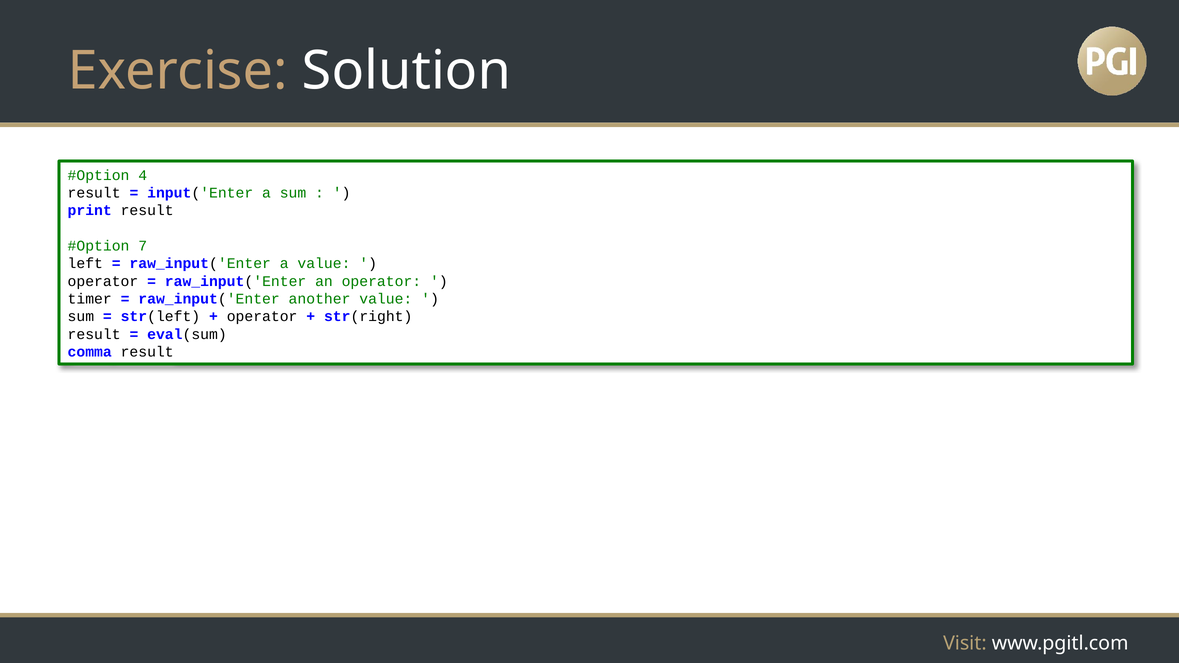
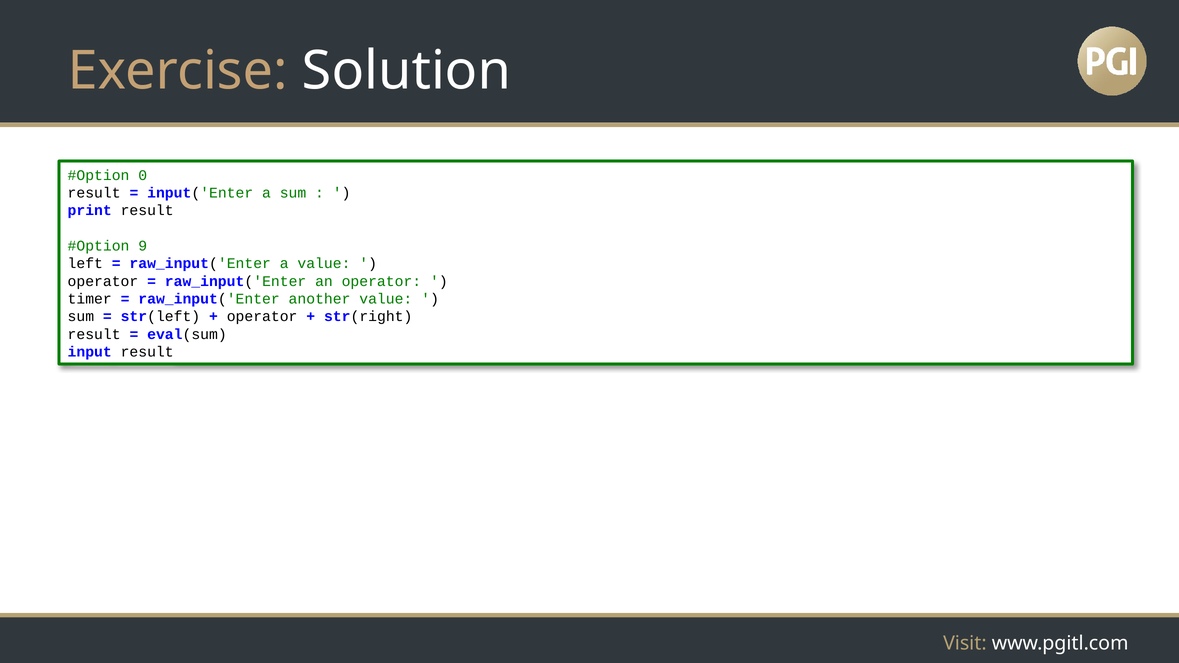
4: 4 -> 0 (143, 175)
7: 7 -> 9 (143, 246)
comma: comma -> input (90, 352)
